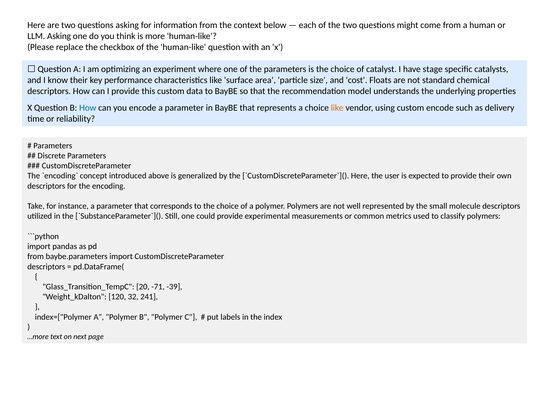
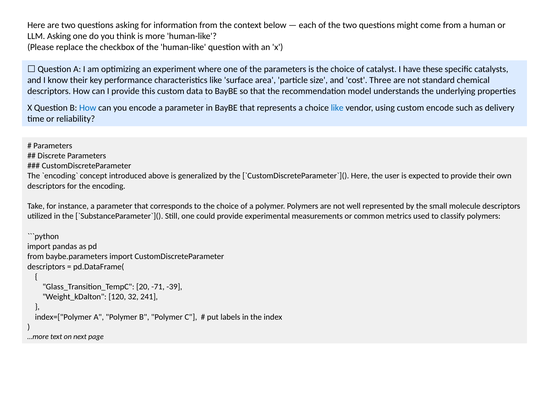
stage: stage -> these (433, 69)
cost Floats: Floats -> Three (380, 80)
like colour: orange -> blue (337, 108)
